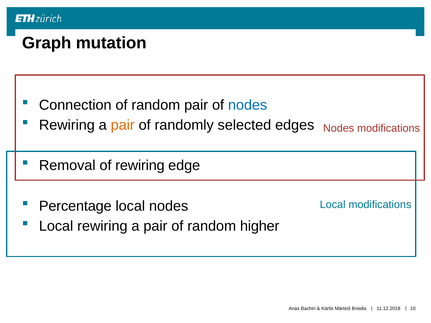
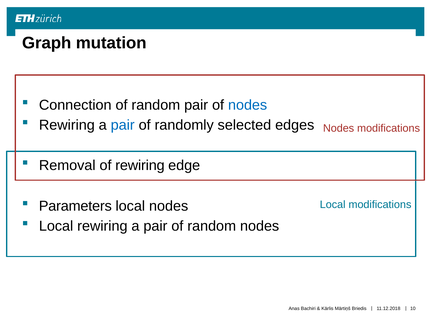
pair colour: orange -> blue (123, 125)
Percentage: Percentage -> Parameters (75, 206)
random higher: higher -> nodes (260, 226)
